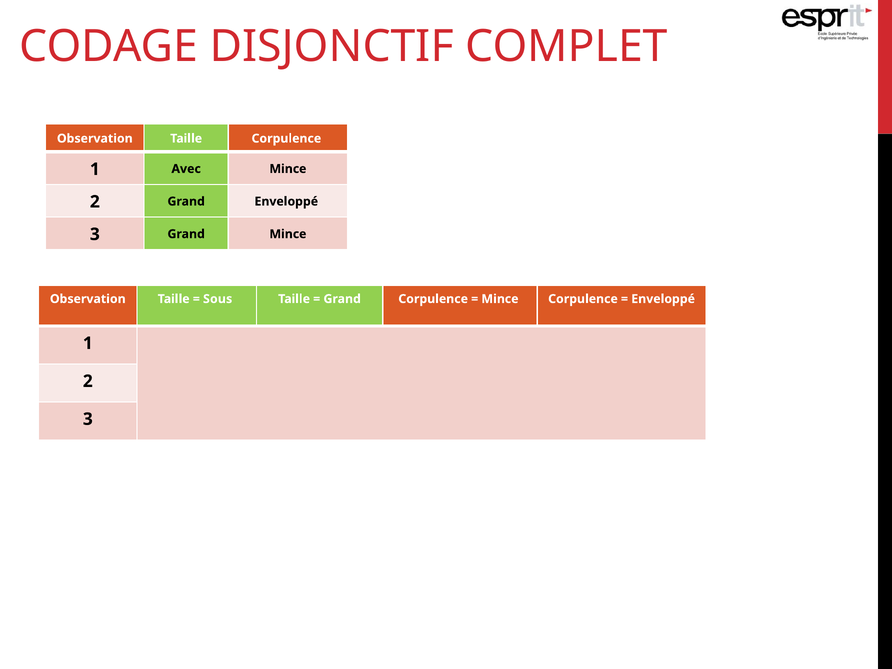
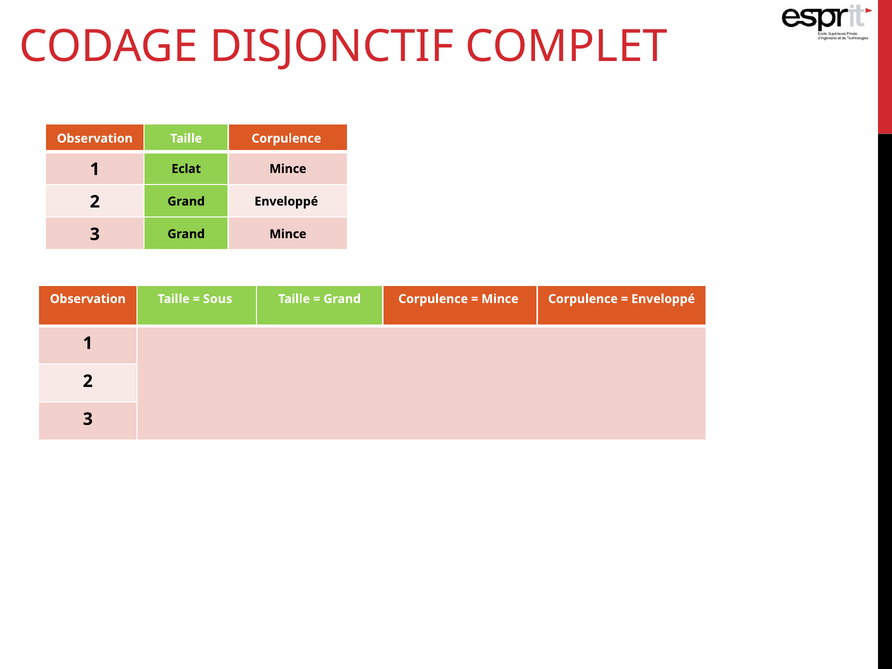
Avec: Avec -> Eclat (186, 169)
